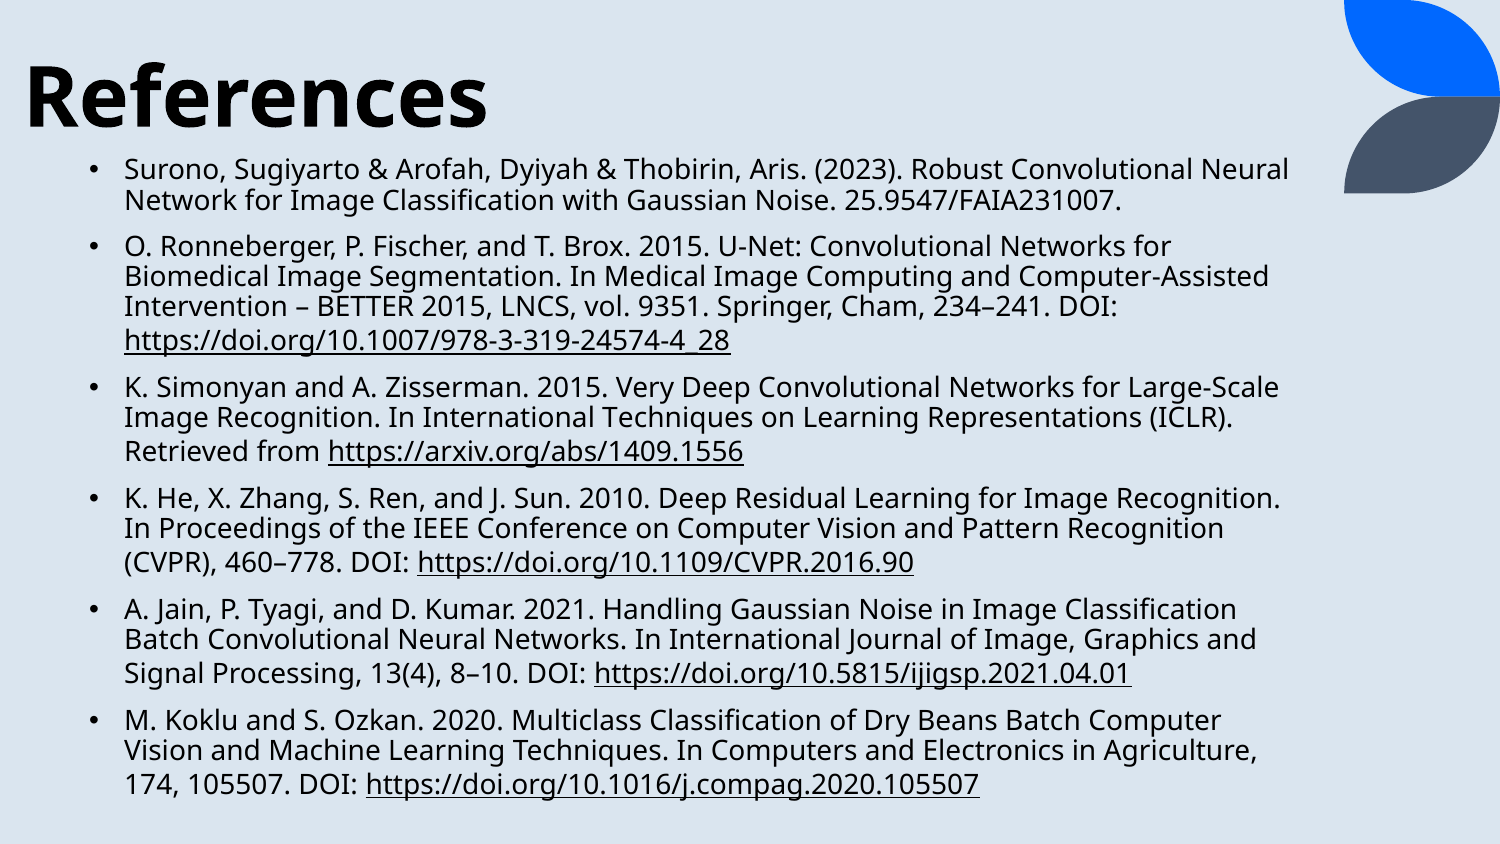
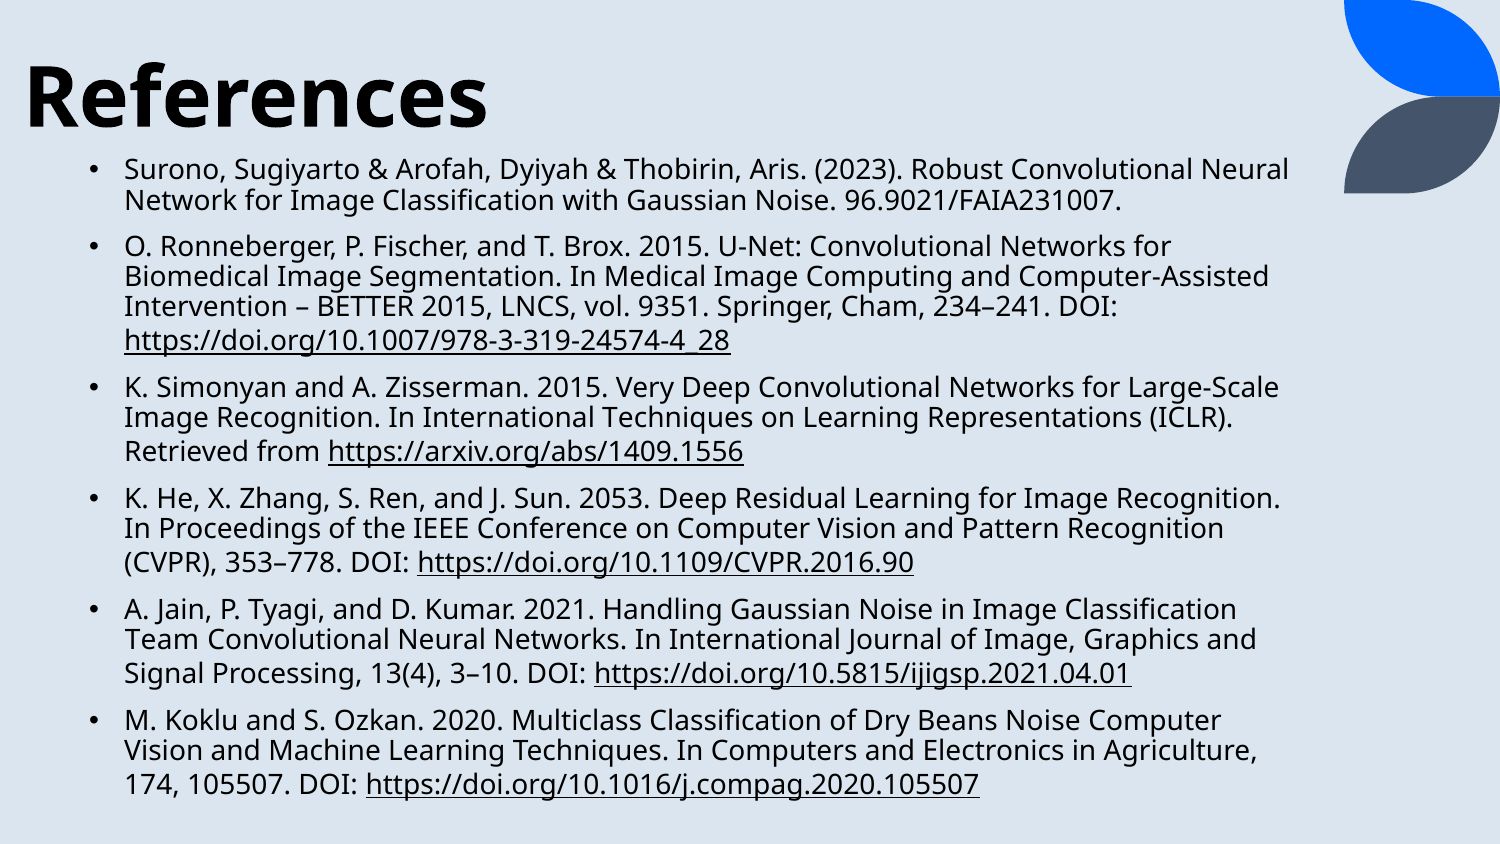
25.9547/FAIA231007: 25.9547/FAIA231007 -> 96.9021/FAIA231007 (983, 201)
2010: 2010 -> 2053 (615, 499)
460–778: 460–778 -> 353–778 (284, 563)
Batch: Batch -> Team (162, 640)
8–10: 8–10 -> 3–10 (485, 674)
Beans Batch: Batch -> Noise (1043, 721)
